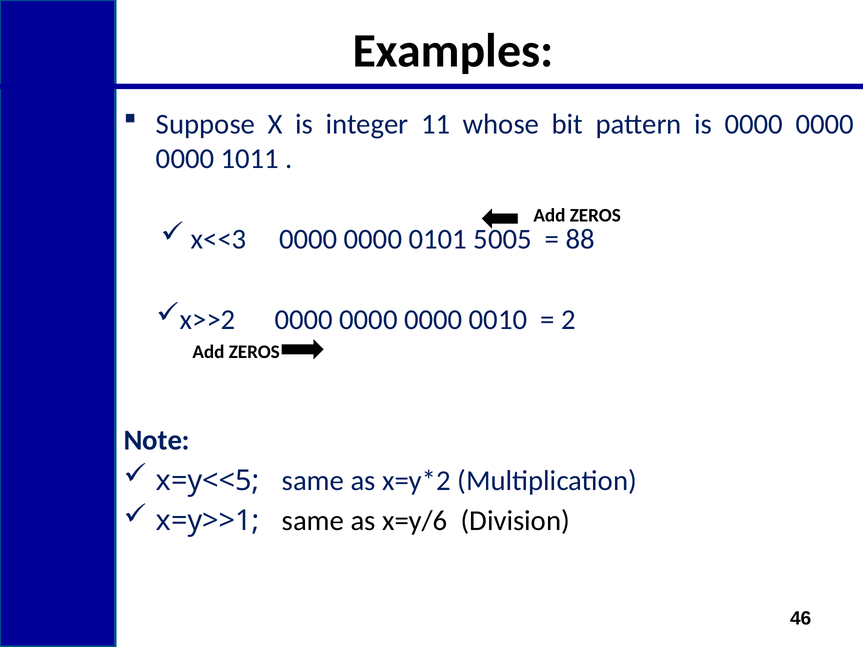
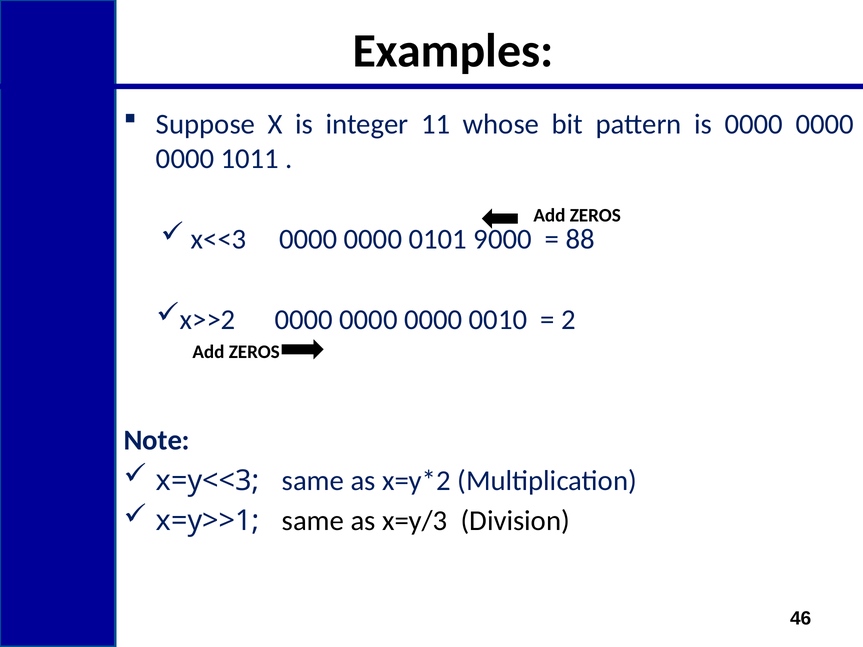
5005: 5005 -> 9000 (503, 239)
x=y<<5: x=y<<5 -> x=y<<3 (208, 481)
x=y/6: x=y/6 -> x=y/3 (415, 521)
